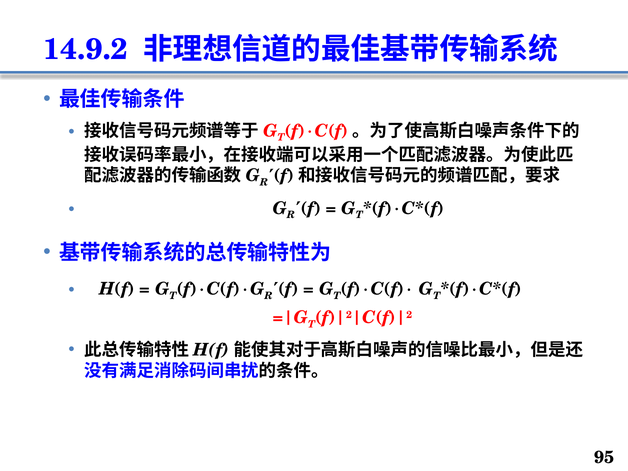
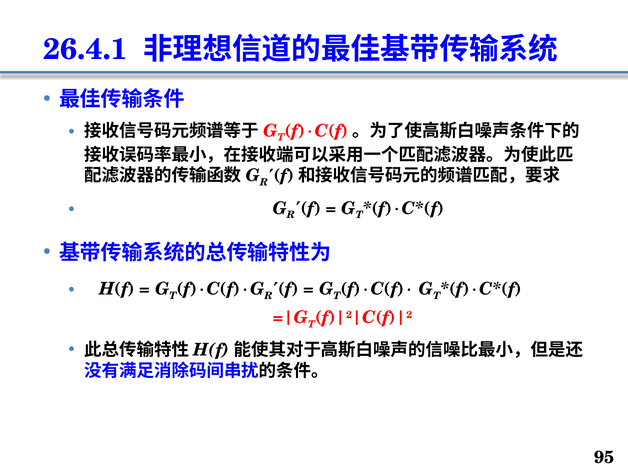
14.9.2: 14.9.2 -> 26.4.1 (86, 49)
